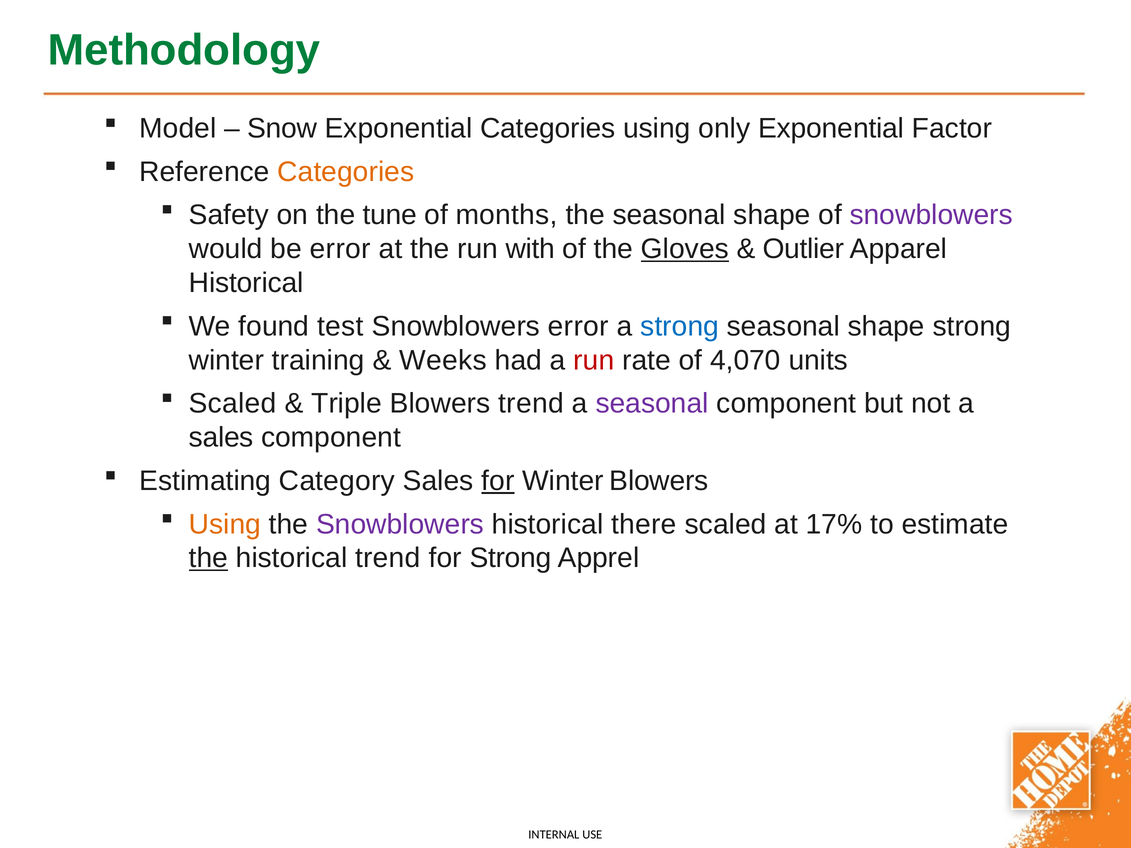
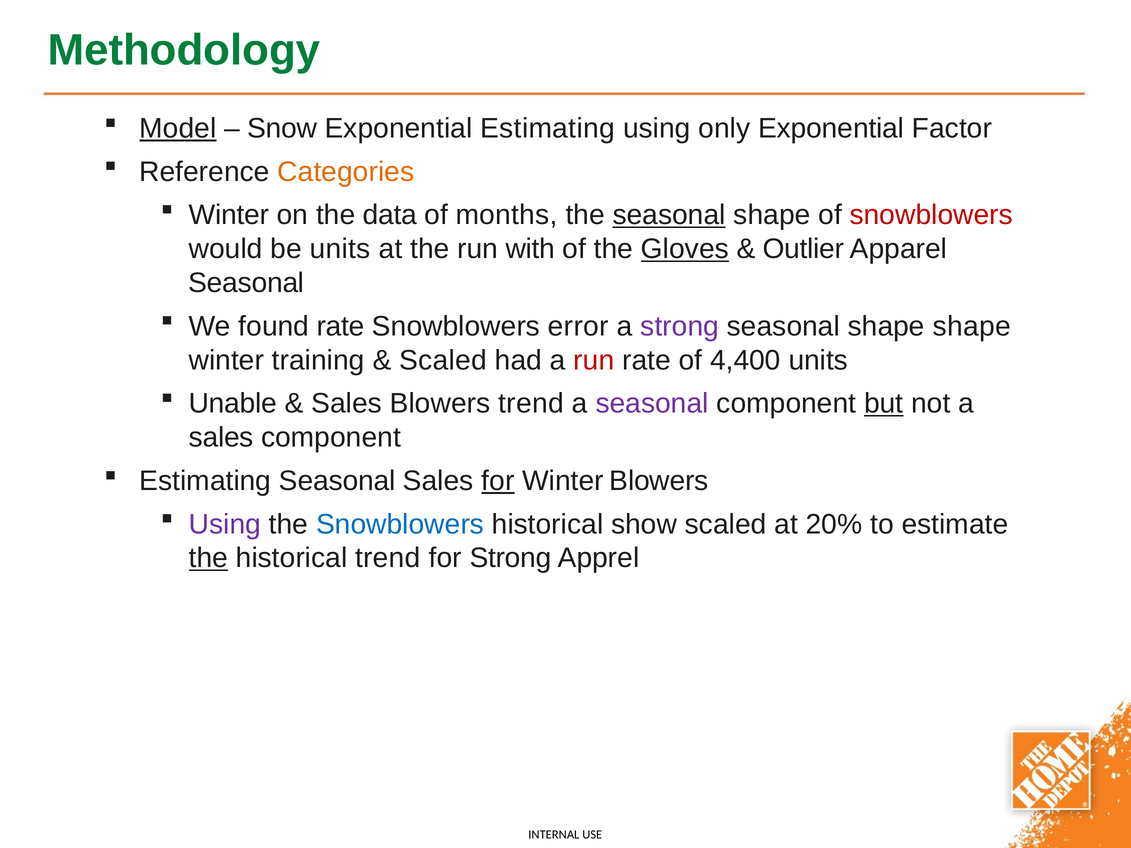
Model underline: none -> present (178, 128)
Exponential Categories: Categories -> Estimating (548, 128)
Safety: Safety -> Winter (229, 215)
tune: tune -> data (390, 215)
seasonal underline: none -> present (669, 215)
snowblowers colour: purple -> red (931, 215)
be error: error -> units (340, 249)
Historical: Historical -> Seasonal (246, 283)
found test: test -> rate (341, 326)
strong colour: blue -> purple (680, 326)
shape strong: strong -> shape (972, 326)
Weeks: Weeks -> Scaled (443, 360)
4,070: 4,070 -> 4,400 (745, 360)
Scaled: Scaled -> Unable (233, 404)
Triple: Triple -> Sales (347, 404)
but underline: none -> present (884, 404)
Estimating Category: Category -> Seasonal (337, 481)
Using colour: orange -> purple (225, 524)
Snowblowers colour: purple -> blue (400, 524)
there: there -> show (644, 524)
17%: 17% -> 20% (834, 524)
